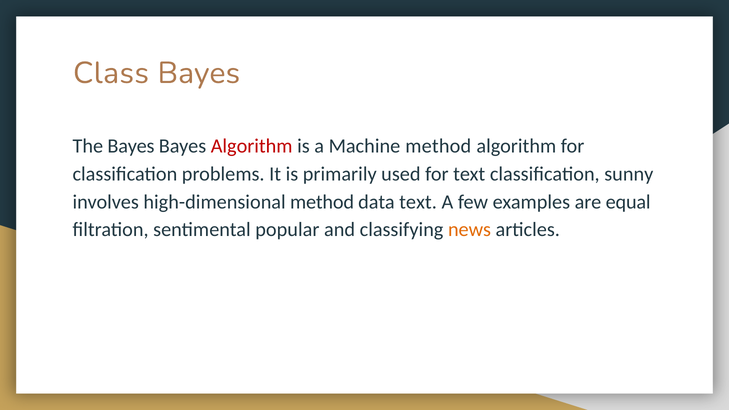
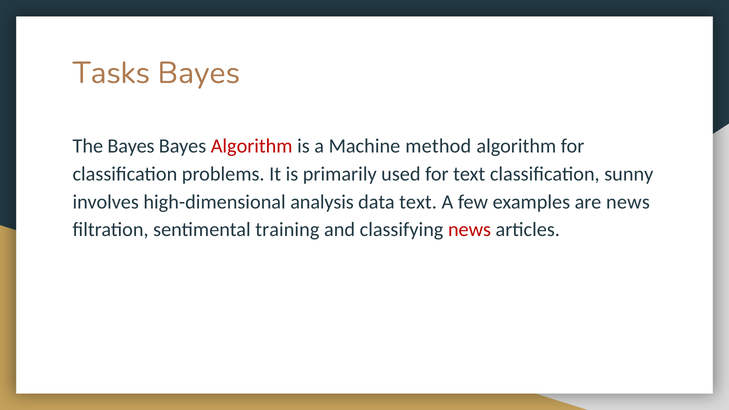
Class: Class -> Tasks (111, 73)
high-dimensional method: method -> analysis (322, 202)
are equal: equal -> news (628, 202)
popular: popular -> training (287, 230)
news colour: orange -> red (470, 230)
